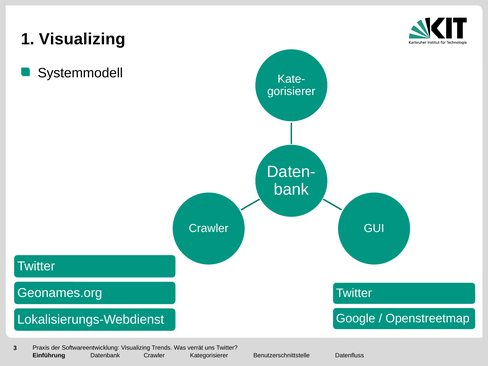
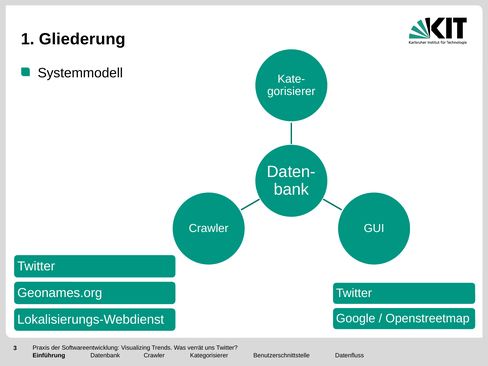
1 Visualizing: Visualizing -> Gliederung (82, 39)
